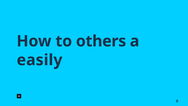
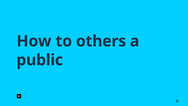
easily: easily -> public (40, 60)
